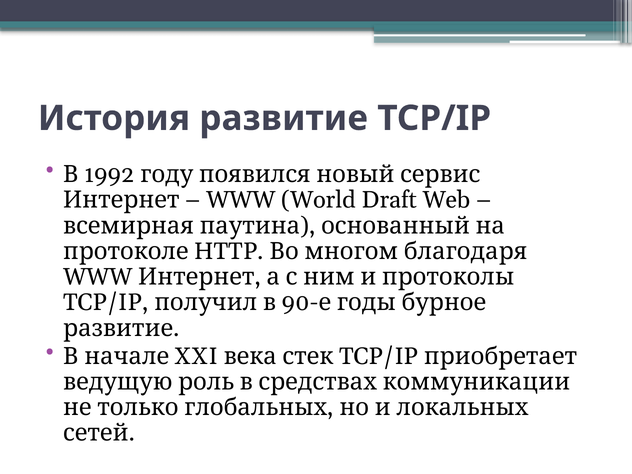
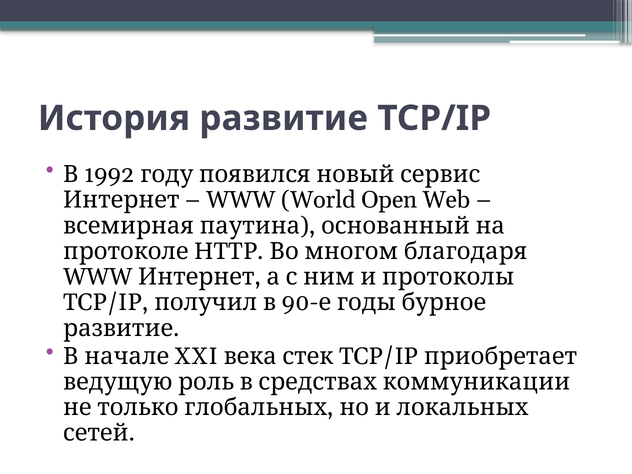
Draft: Draft -> Open (389, 200)
